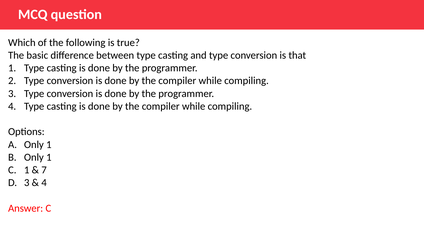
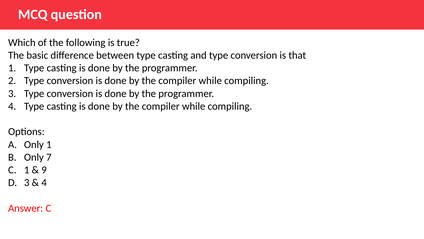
1: 1 -> 7 (49, 157)
7: 7 -> 9 (44, 170)
